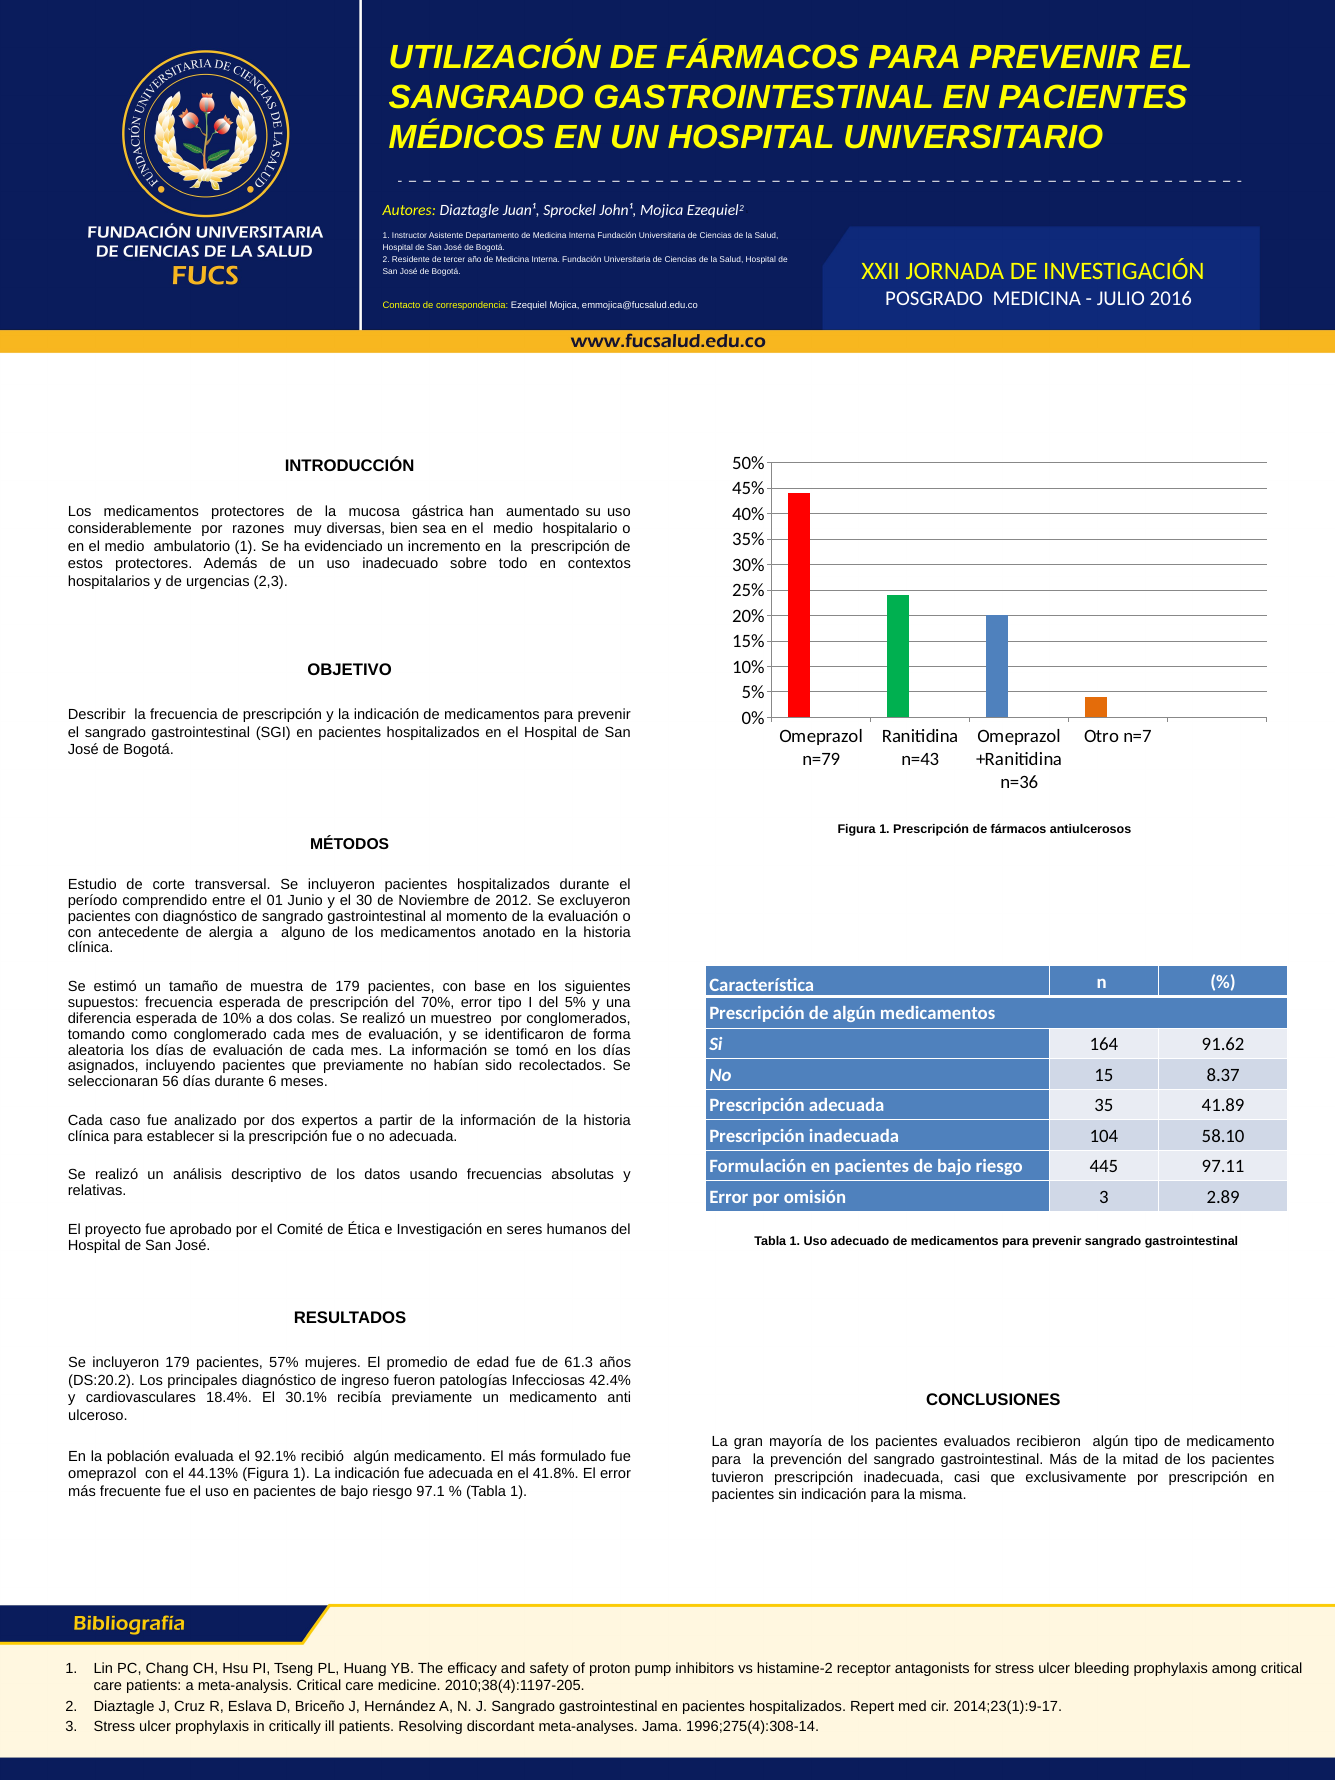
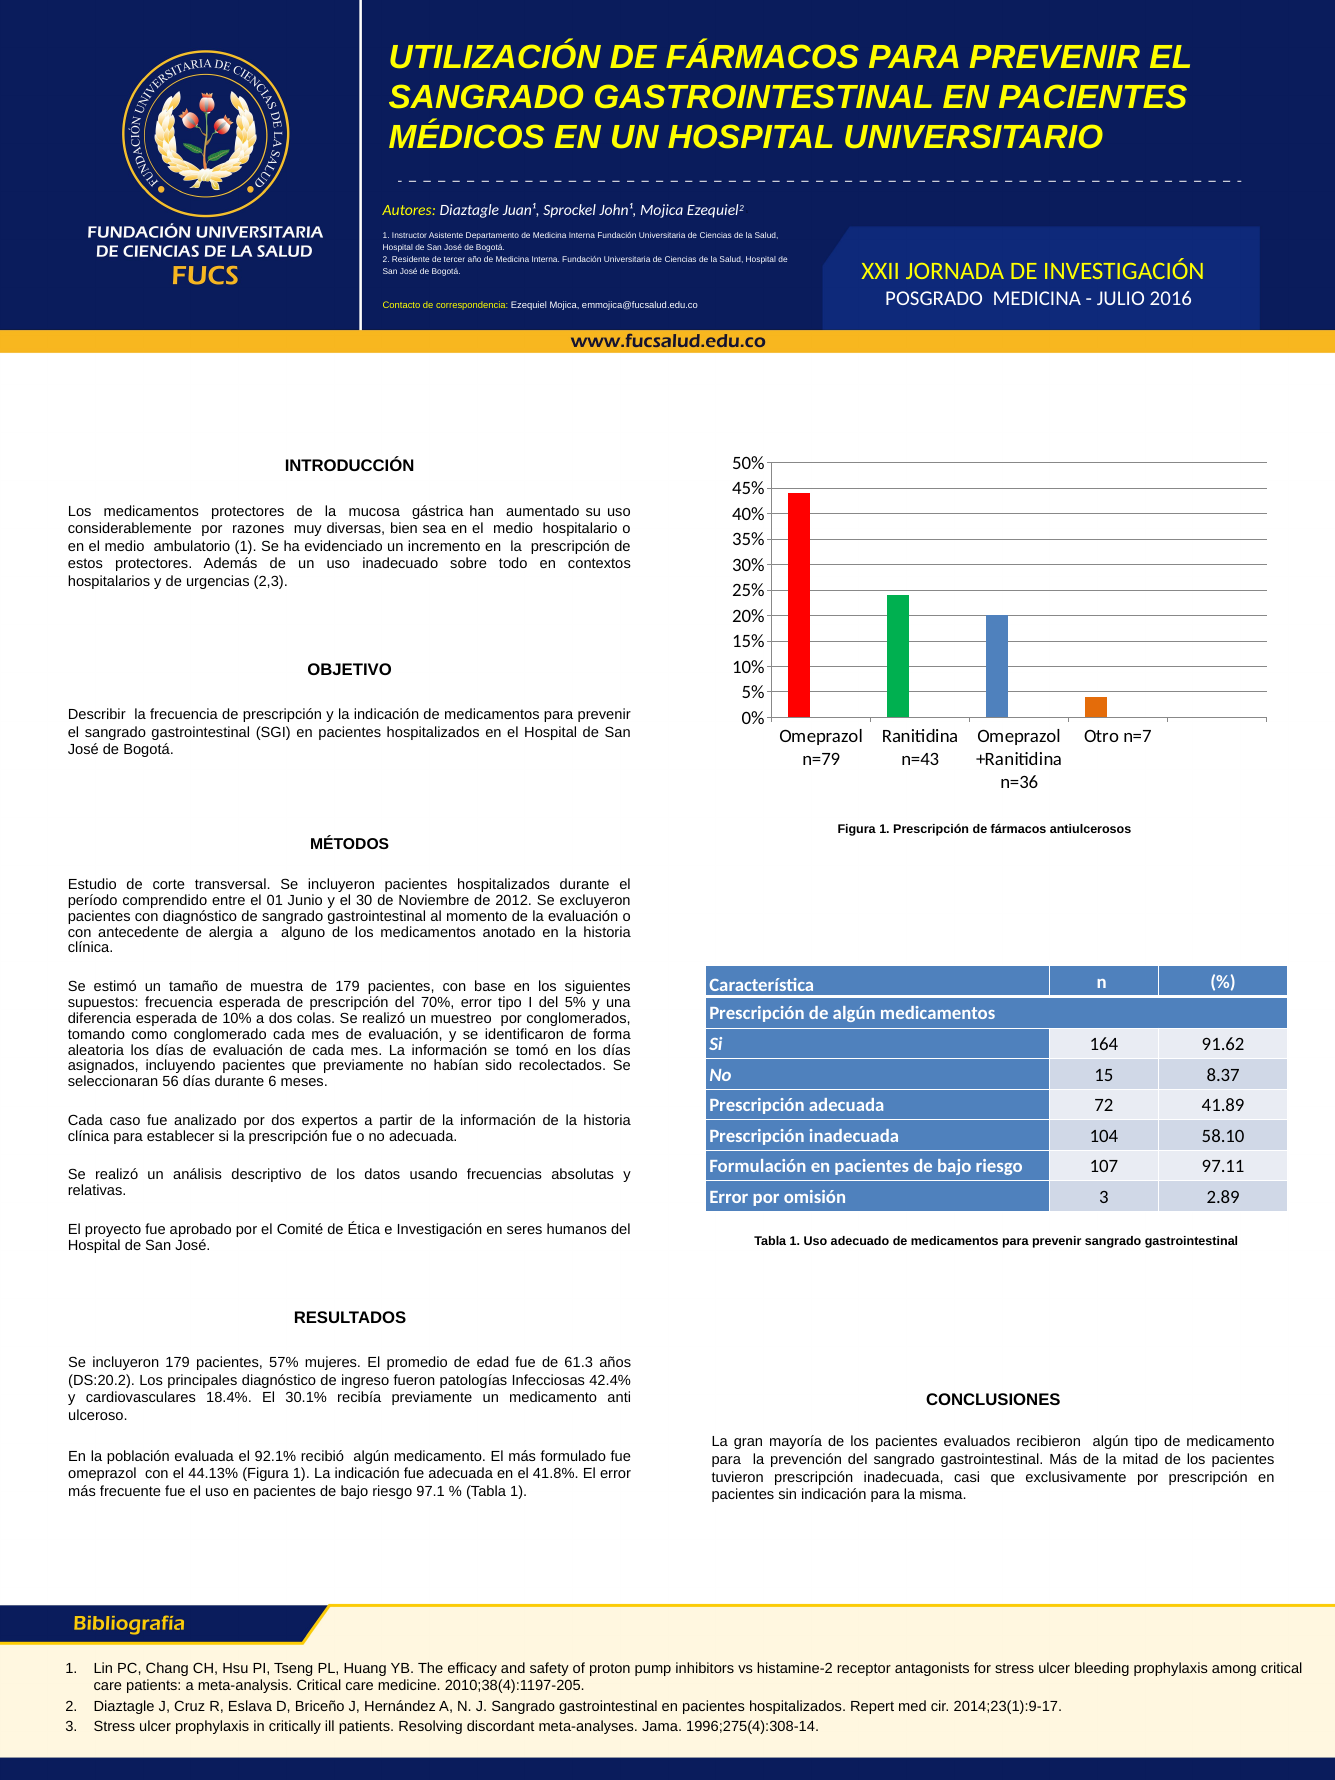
35: 35 -> 72 (1104, 1105)
445: 445 -> 107 (1104, 1166)
